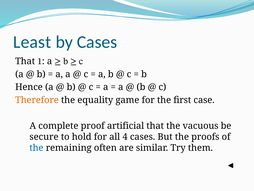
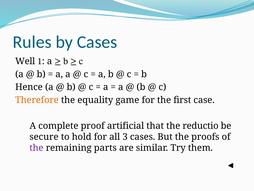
Least: Least -> Rules (32, 42)
That: That -> Well (25, 61)
vacuous: vacuous -> reductio (201, 125)
4: 4 -> 3 (125, 137)
the colour: blue -> purple (36, 148)
often: often -> parts (105, 148)
